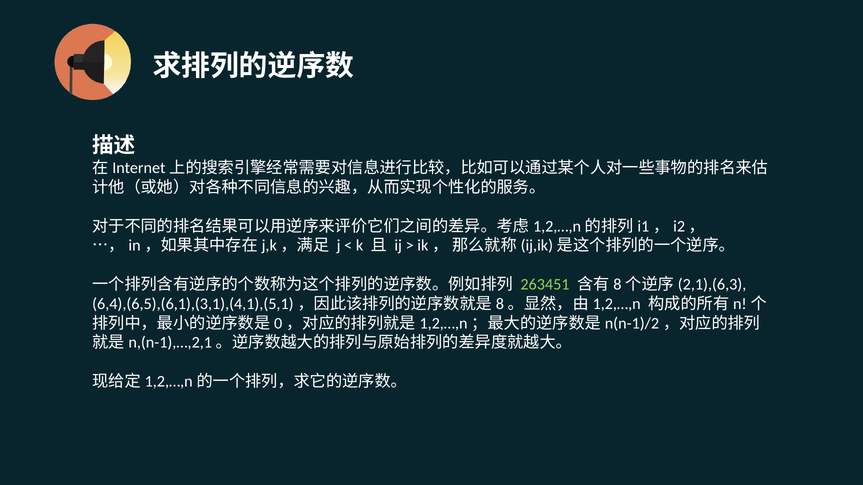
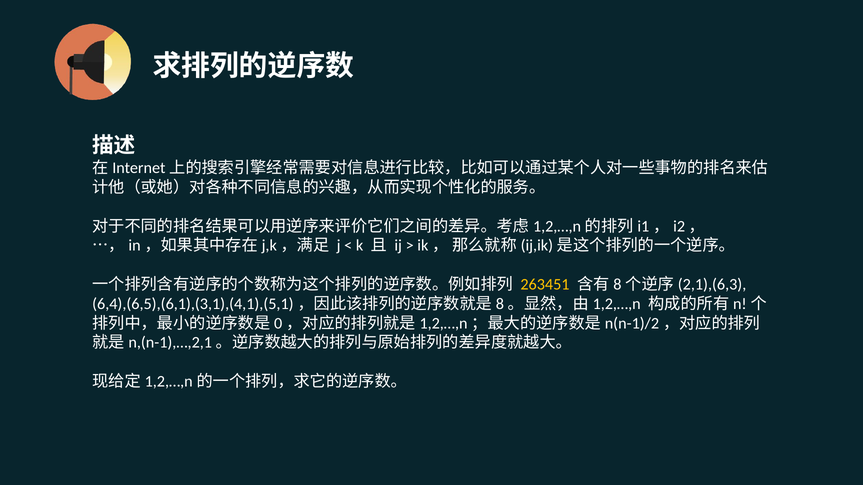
263451 colour: light green -> yellow (545, 285)
